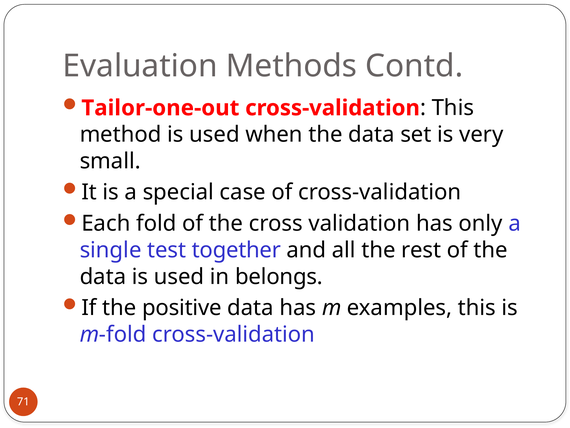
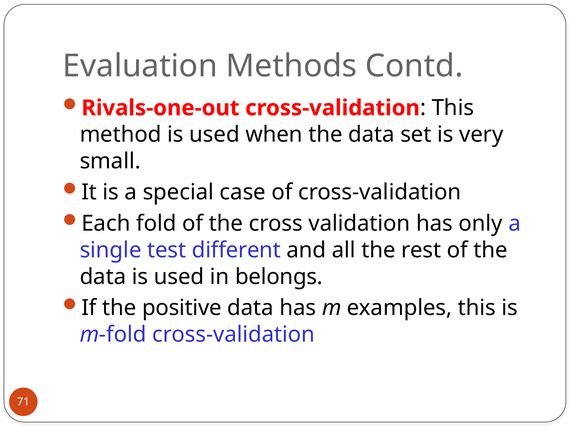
Tailor-one-out: Tailor-one-out -> Rivals-one-out (160, 108)
together: together -> different (236, 250)
